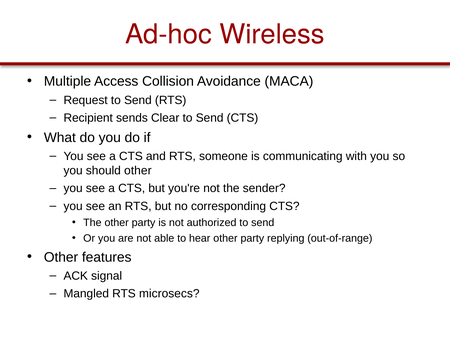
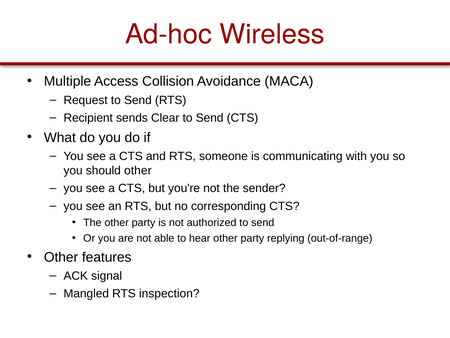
microsecs: microsecs -> inspection (169, 293)
